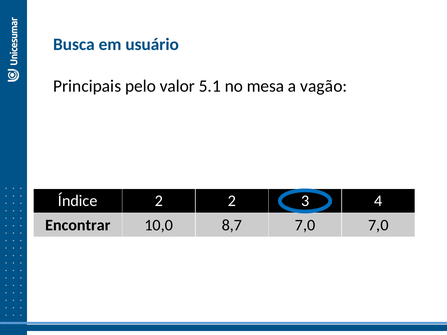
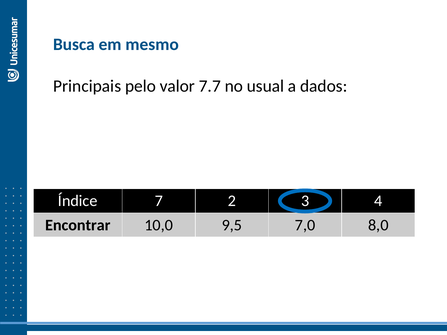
usuário: usuário -> mesmo (152, 44)
5.1: 5.1 -> 7.7 (210, 86)
mesa: mesa -> usual (265, 86)
vagão: vagão -> dados (324, 86)
Índice 2: 2 -> 7 (159, 201)
8,7: 8,7 -> 9,5 (232, 225)
7,0 7,0: 7,0 -> 8,0 (378, 225)
